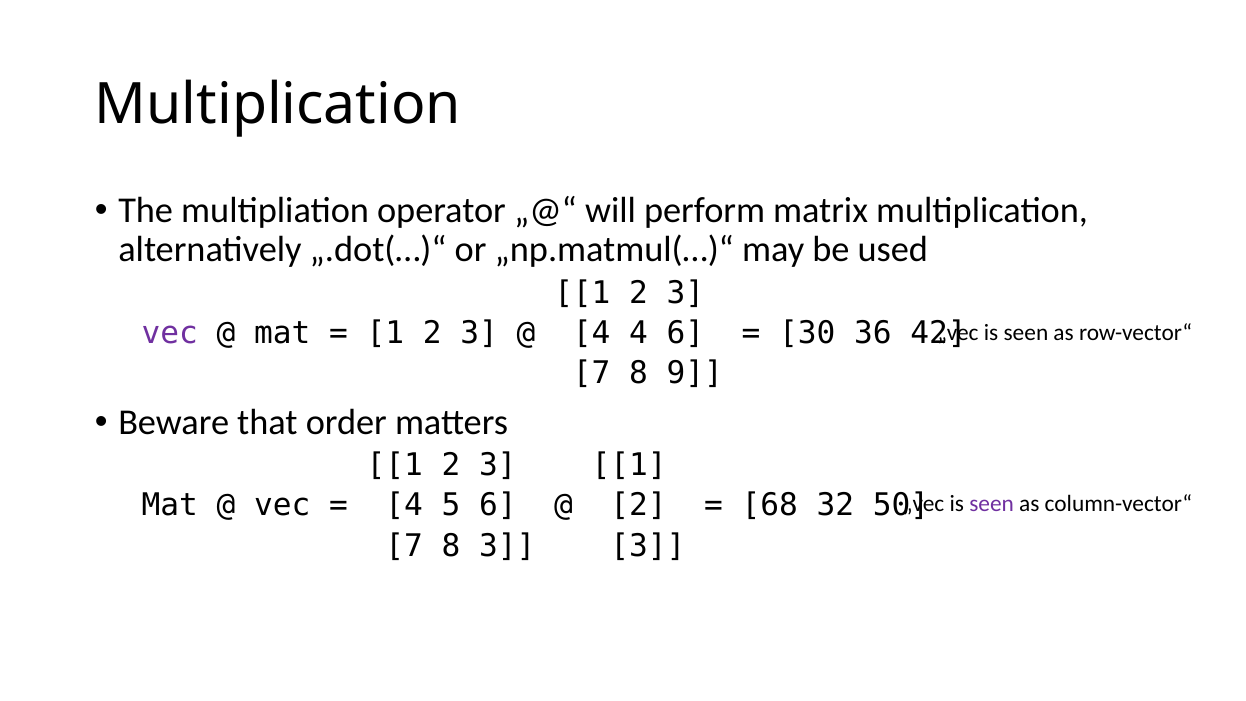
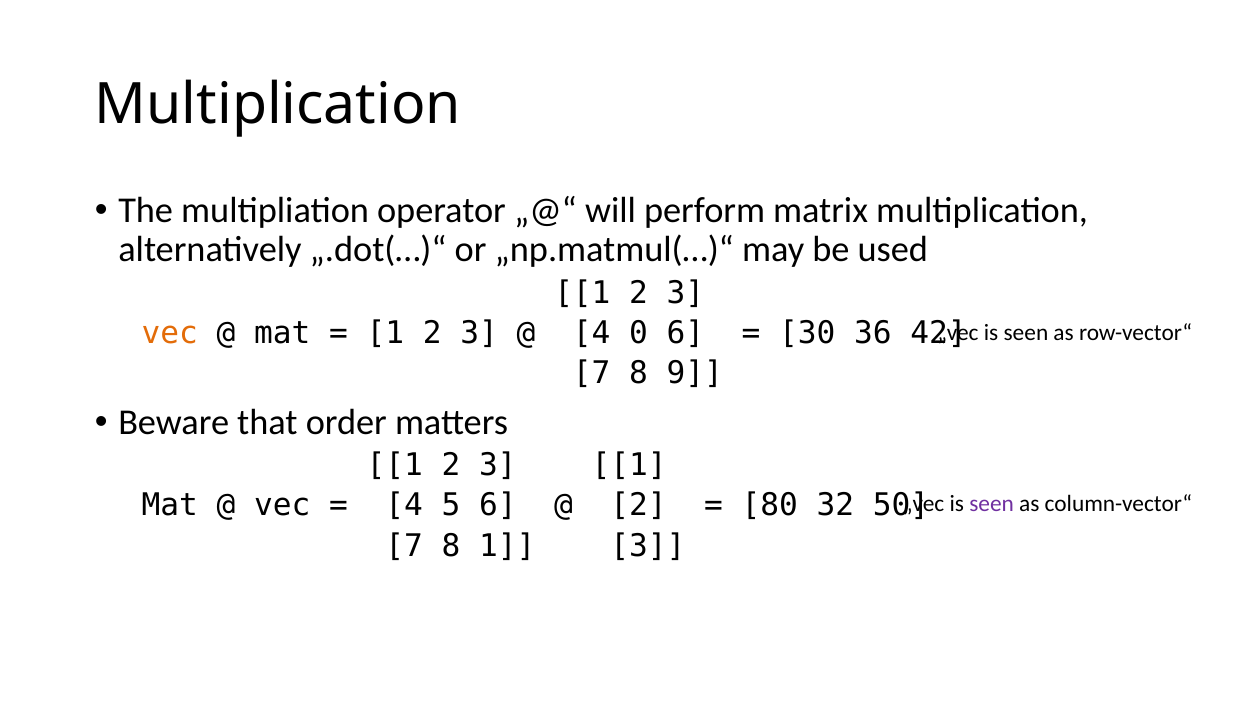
vec colour: purple -> orange (170, 333)
4 4: 4 -> 0 (639, 333)
68: 68 -> 80 (770, 506)
8 3: 3 -> 1 (507, 546)
